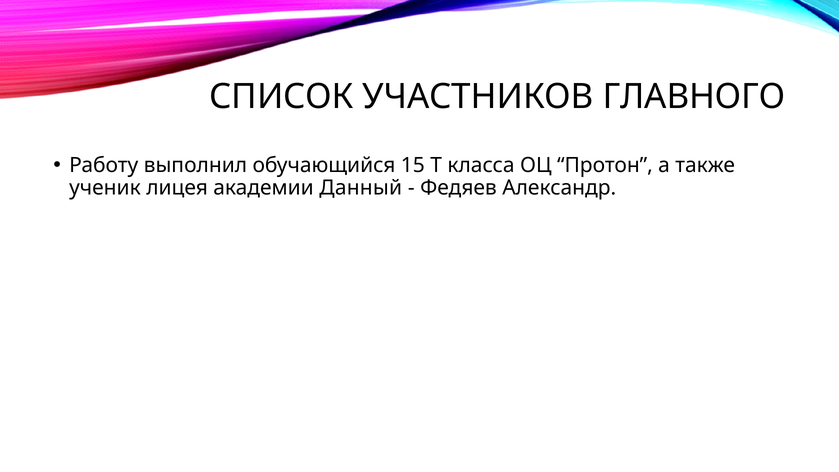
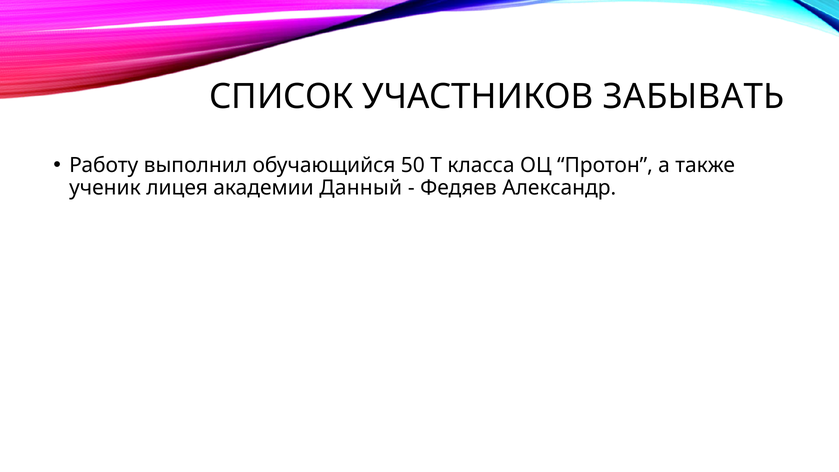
ГЛАВНОГО: ГЛАВНОГО -> ЗАБЫВАТЬ (694, 97)
15: 15 -> 50 (413, 165)
